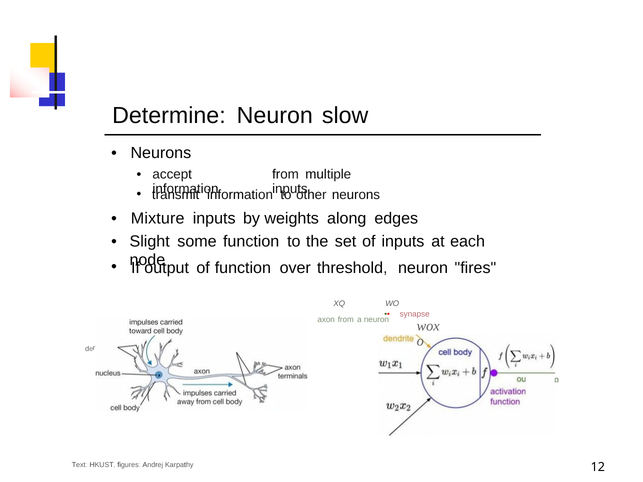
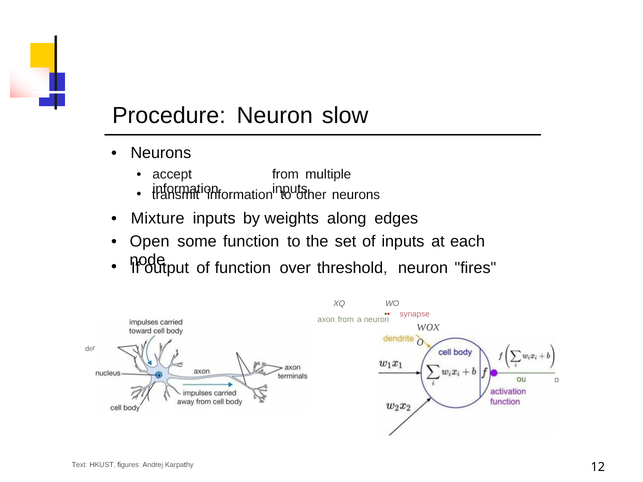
Determine: Determine -> Procedure (169, 116)
Slight: Slight -> Open (150, 242)
